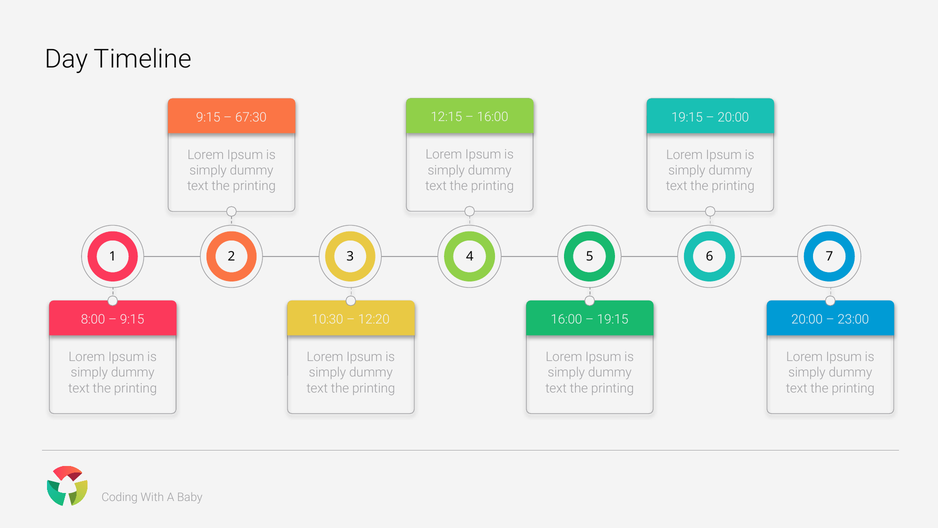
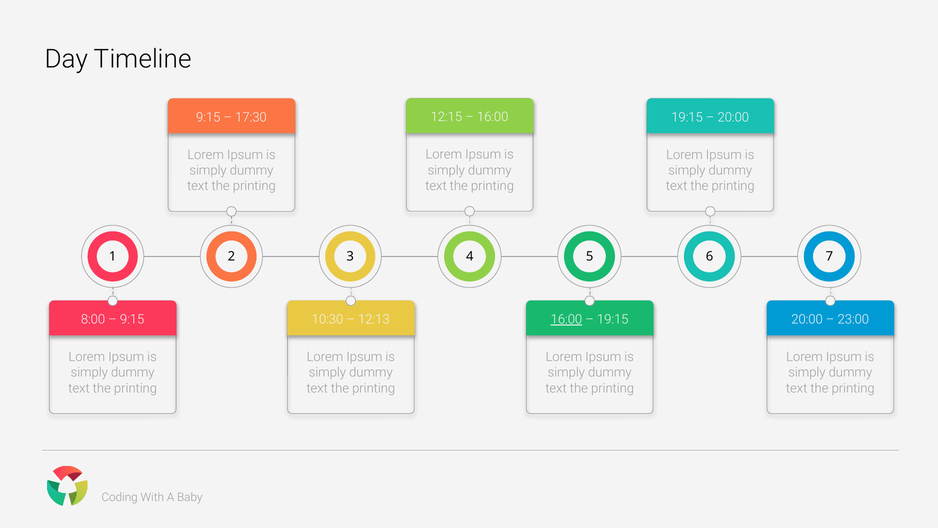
67:30: 67:30 -> 17:30 (251, 117)
12:20: 12:20 -> 12:13 (374, 319)
16:00 underline: none -> present (566, 319)
